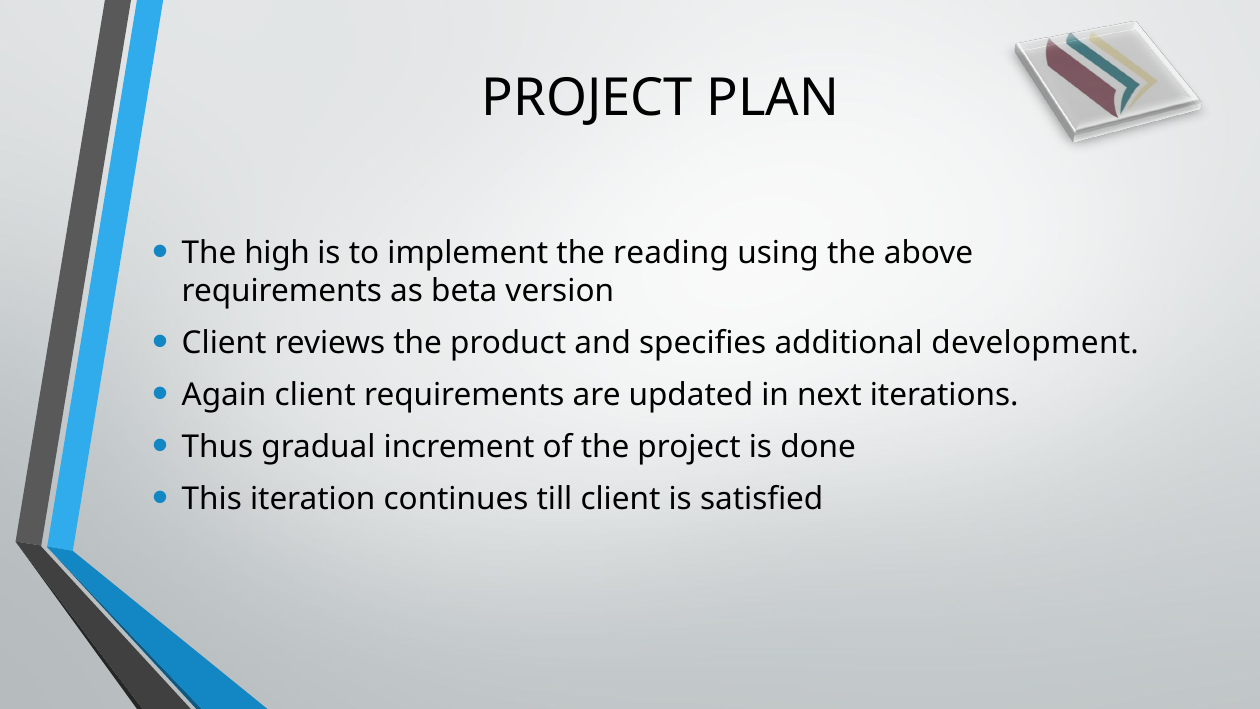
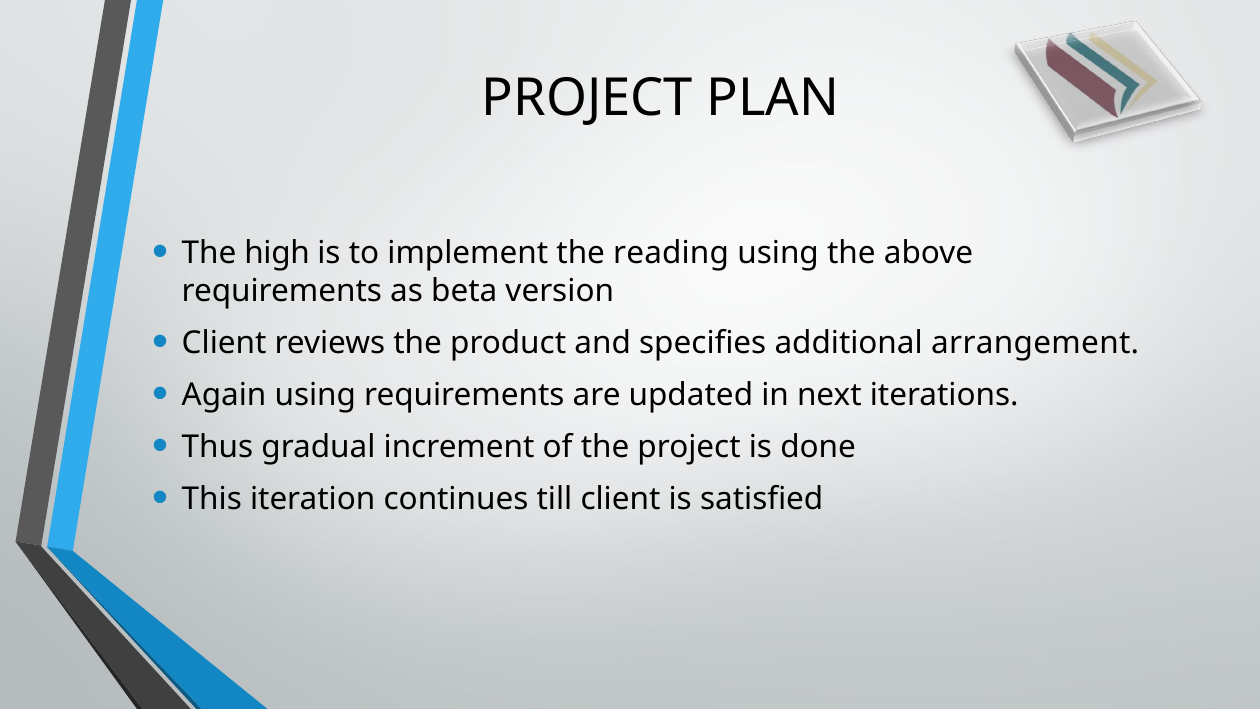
development: development -> arrangement (1035, 343)
Again client: client -> using (315, 395)
